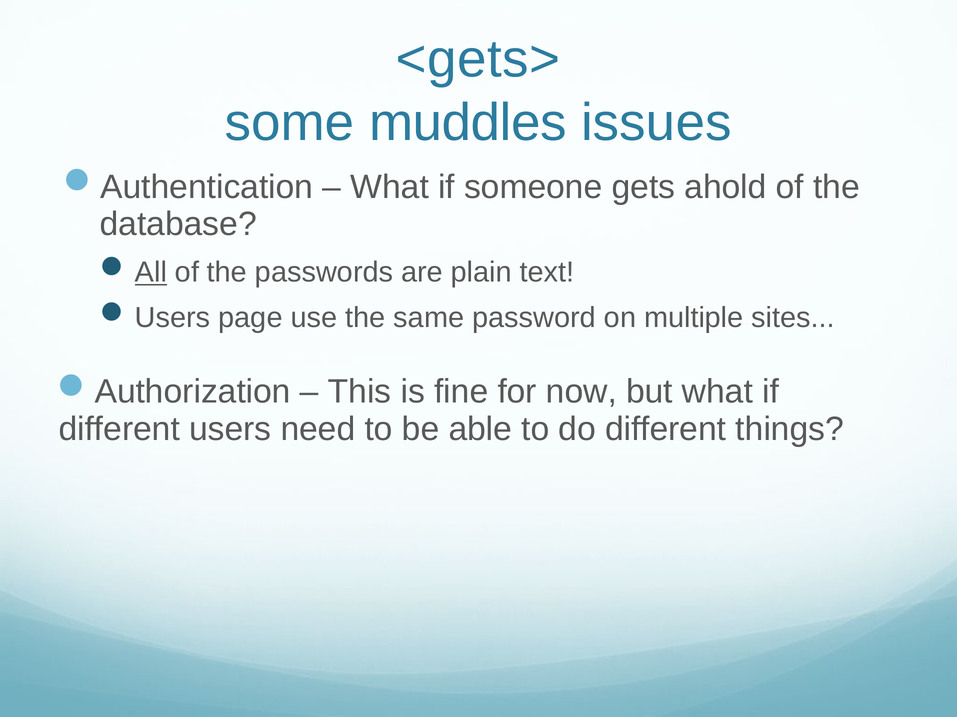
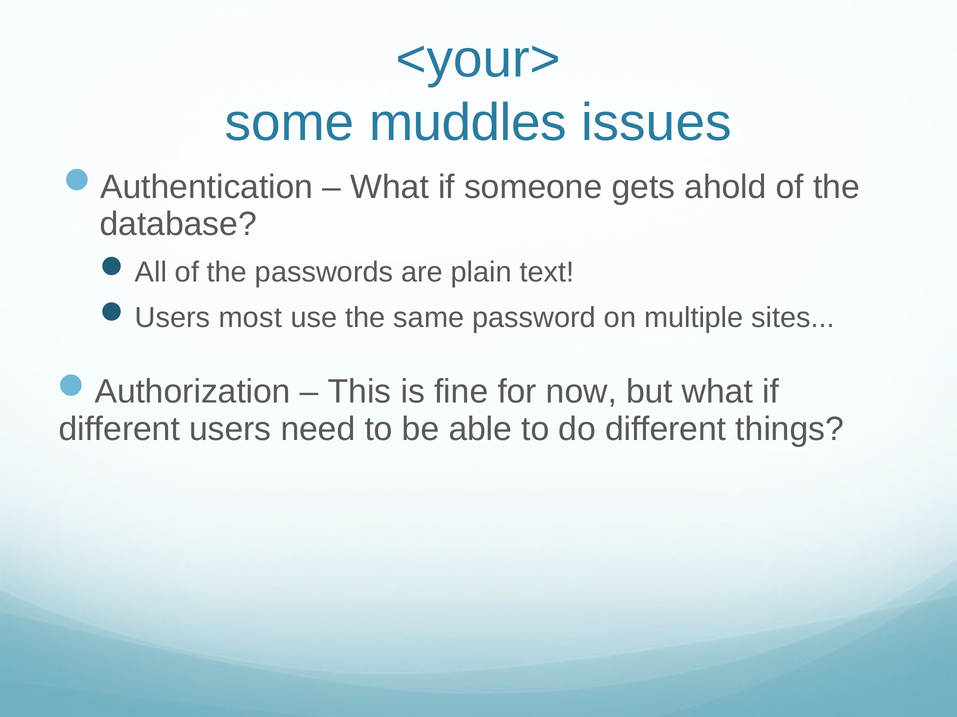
<gets>: <gets> -> <your> (478, 59)
All underline: present -> none (151, 272)
page: page -> most (250, 318)
